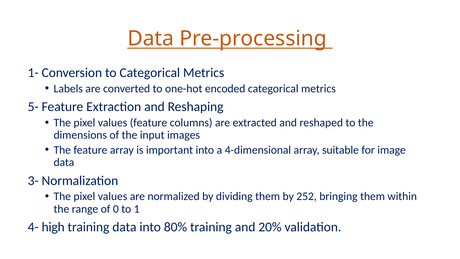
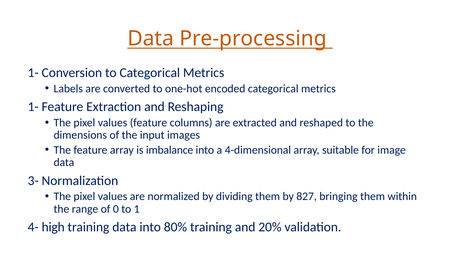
5-: 5- -> 1- (33, 107)
important: important -> imbalance (170, 150)
252: 252 -> 827 (307, 196)
